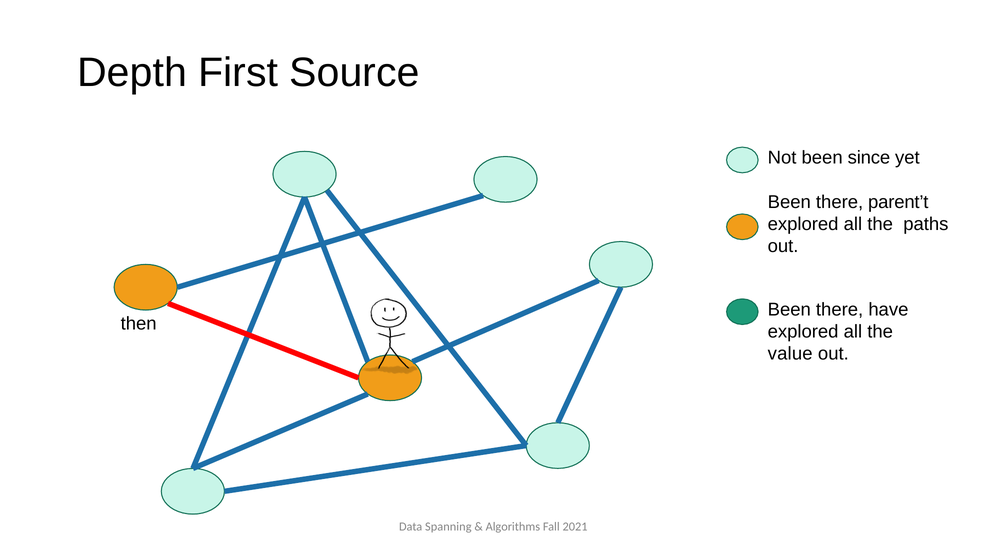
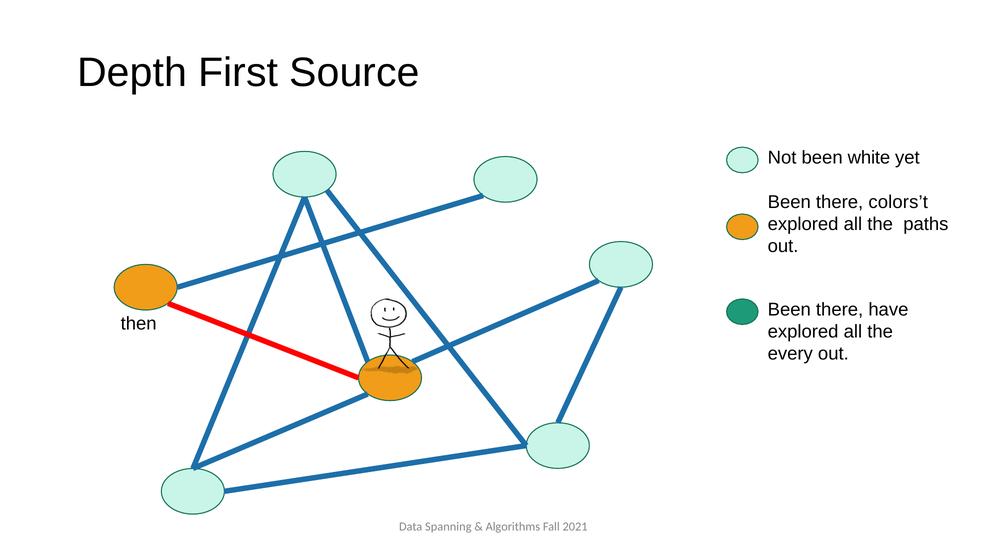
since: since -> white (869, 158)
parent’t: parent’t -> colors’t (898, 202)
value: value -> every (790, 354)
